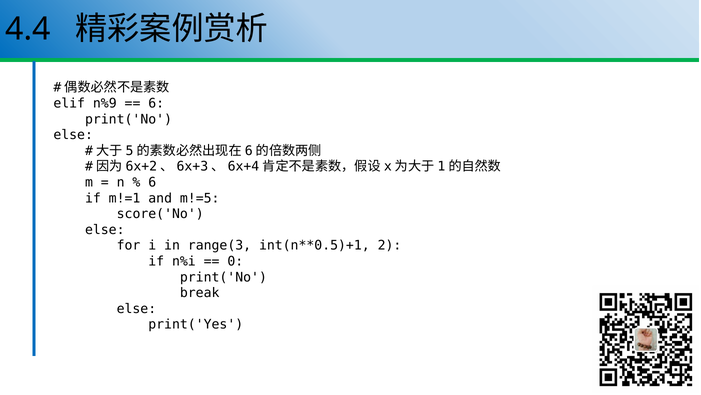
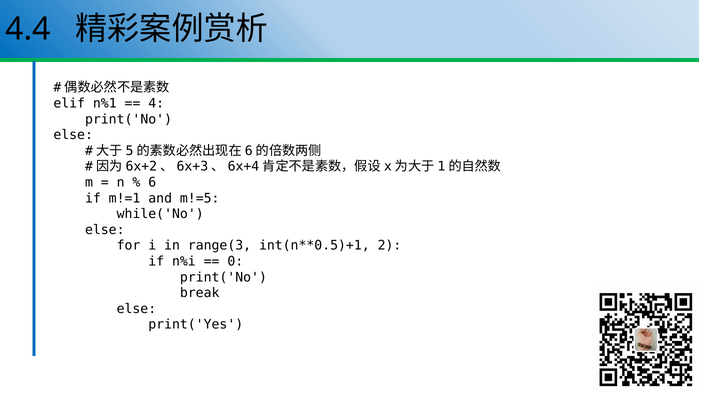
n%9: n%9 -> n%1 (105, 103)
6: 6 -> 4 (156, 103)
score('No: score('No -> while('No (160, 214)
